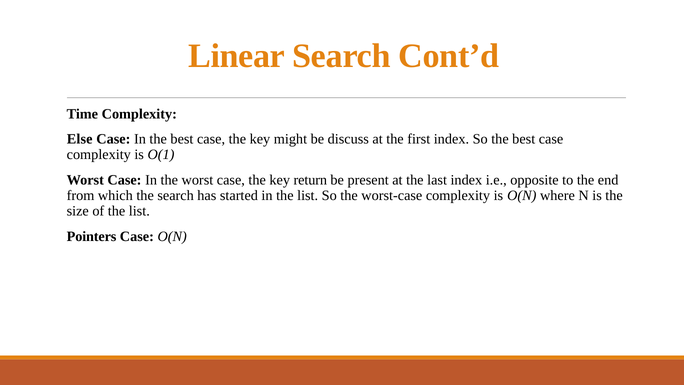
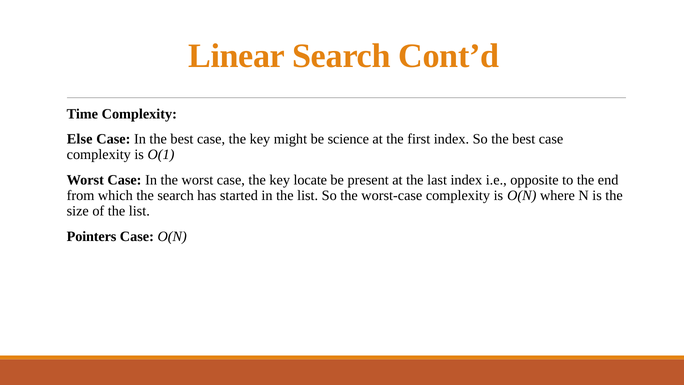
discuss: discuss -> science (348, 139)
return: return -> locate (310, 180)
